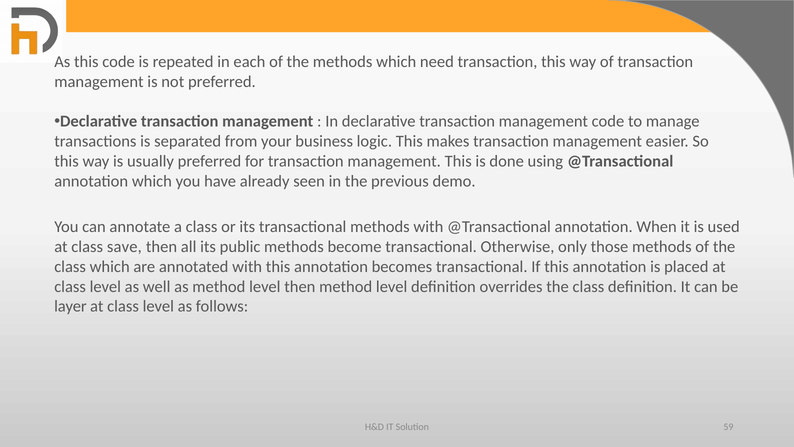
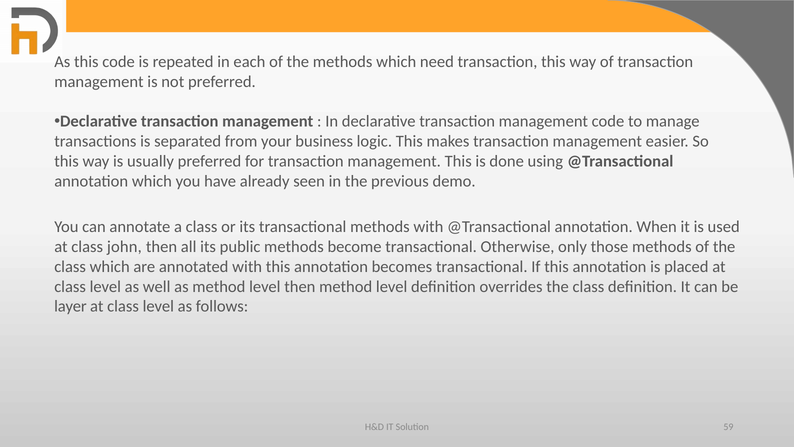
save: save -> john (124, 247)
